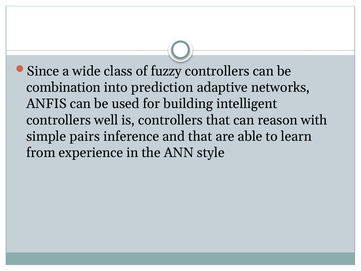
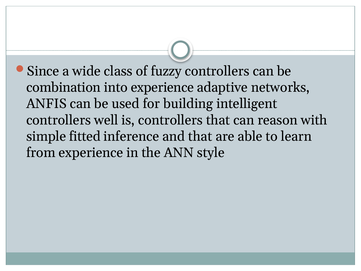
into prediction: prediction -> experience (162, 87)
pairs: pairs -> fitted (85, 136)
